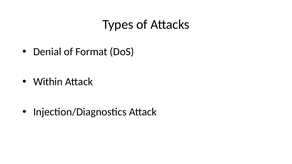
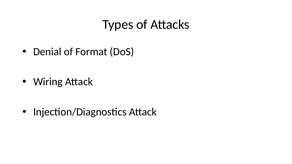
Within: Within -> Wiring (48, 82)
